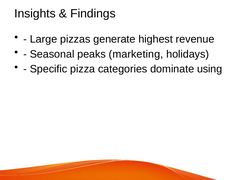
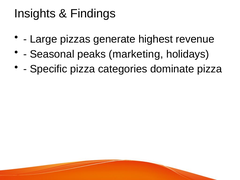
dominate using: using -> pizza (210, 69)
